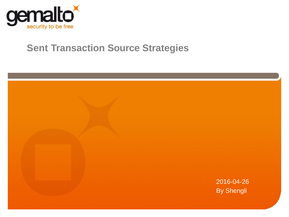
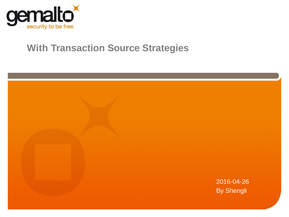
Sent: Sent -> With (37, 48)
